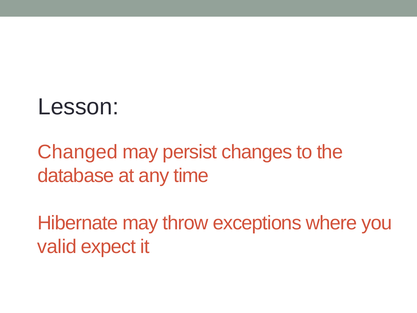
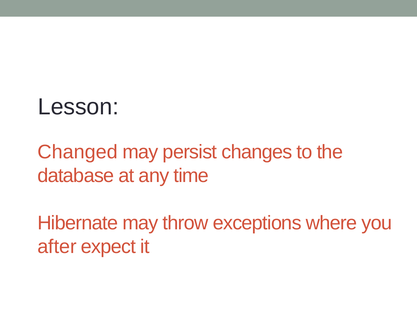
valid: valid -> after (57, 246)
